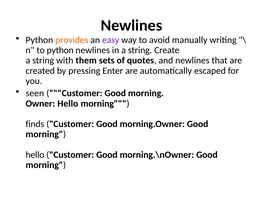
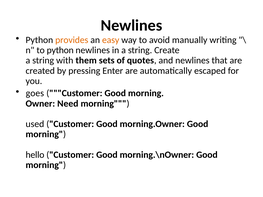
easy colour: purple -> orange (111, 40)
seen: seen -> goes (35, 93)
Owner Hello: Hello -> Need (68, 104)
finds: finds -> used (35, 124)
